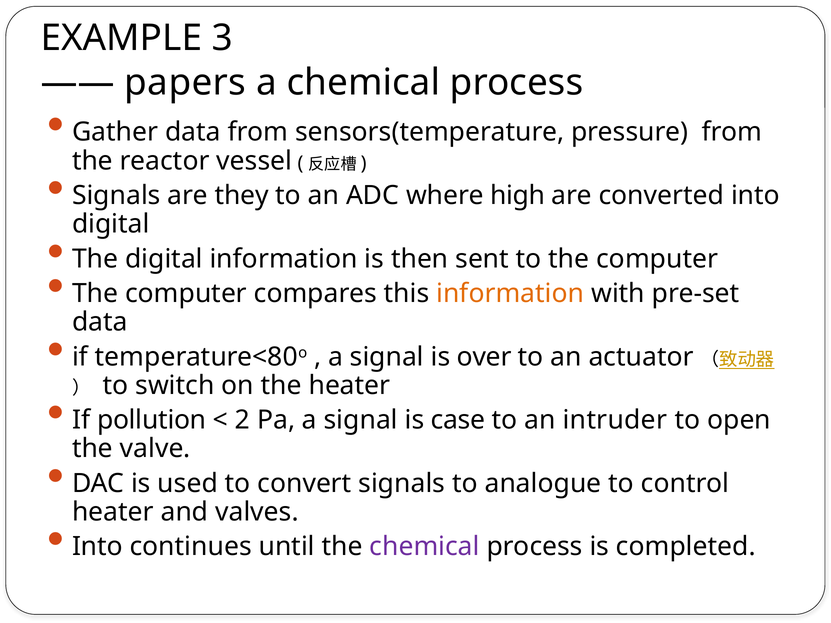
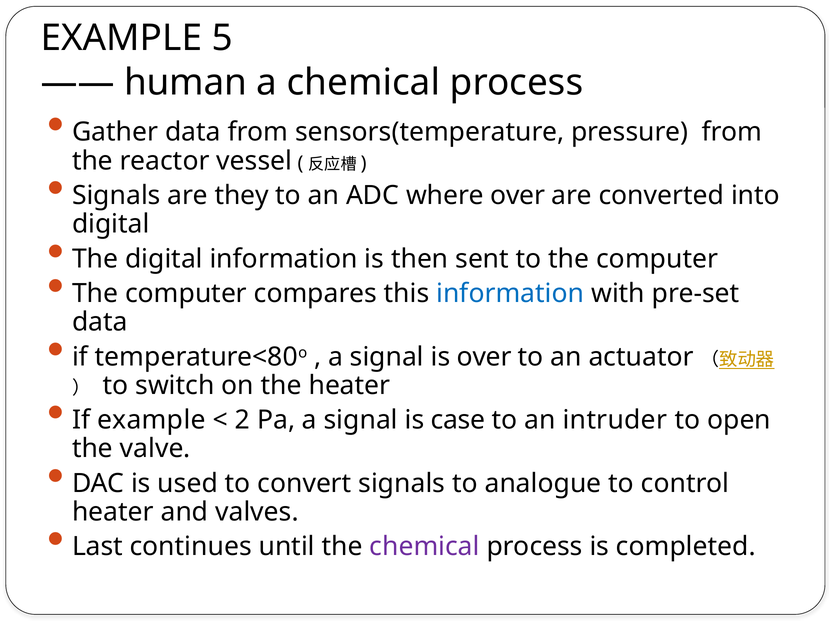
3: 3 -> 5 (222, 38)
papers: papers -> human (186, 82)
where high: high -> over (518, 196)
information colour: orange -> blue (510, 294)
If pollution: pollution -> example (151, 420)
Into: Into -> Last (97, 547)
